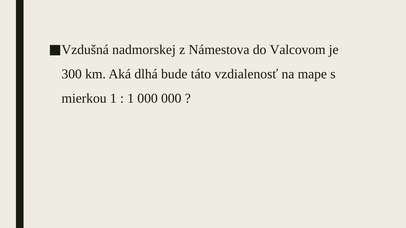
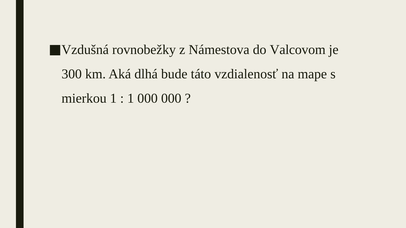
nadmorskej: nadmorskej -> rovnobežky (144, 50)
